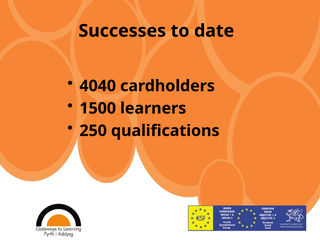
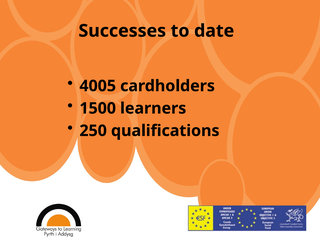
4040: 4040 -> 4005 (98, 86)
